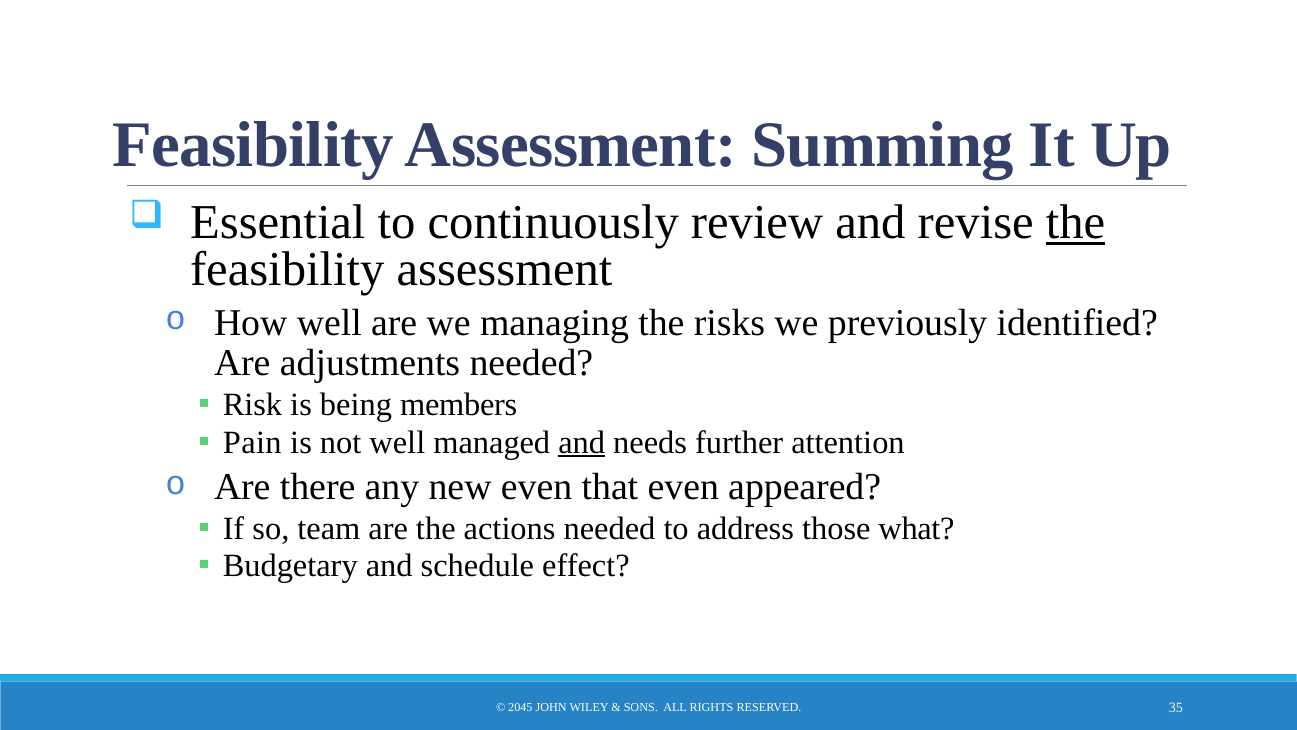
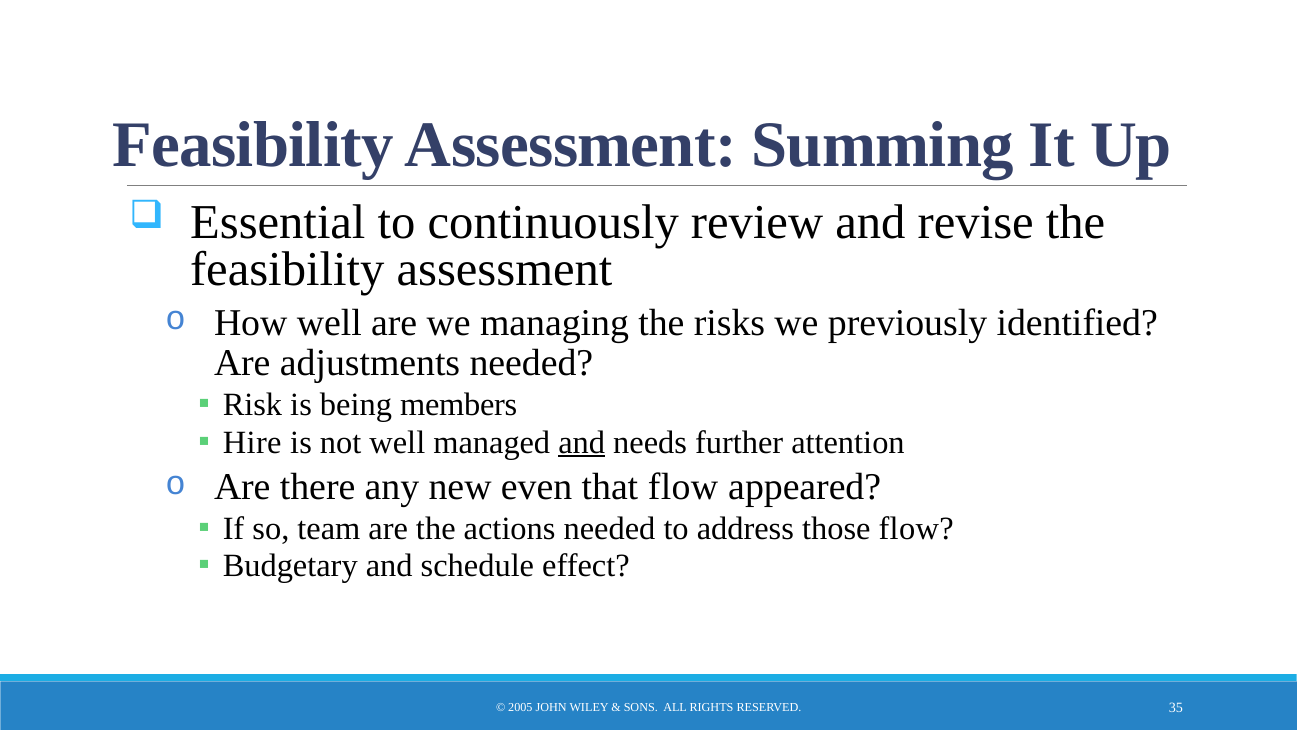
the underline: present -> none (1076, 223)
Pain: Pain -> Hire (252, 442)
that even: even -> flow (683, 487)
those what: what -> flow (916, 528)
2045: 2045 -> 2005 (520, 707)
